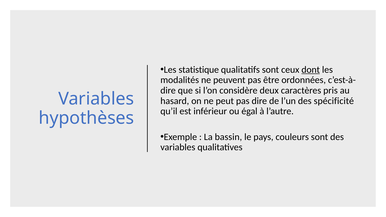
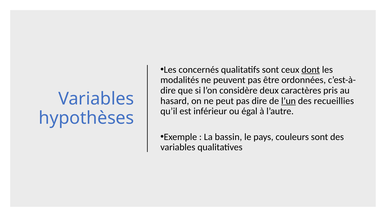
statistique: statistique -> concernés (199, 70)
l’un underline: none -> present (289, 101)
spécificité: spécificité -> recueillies (334, 101)
